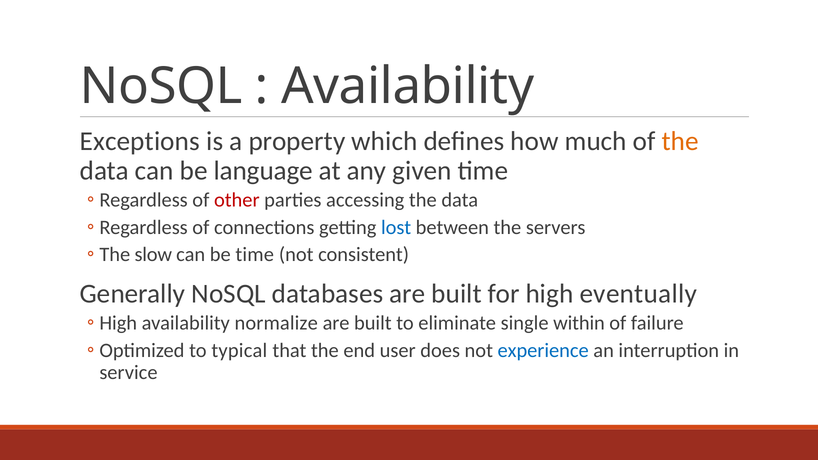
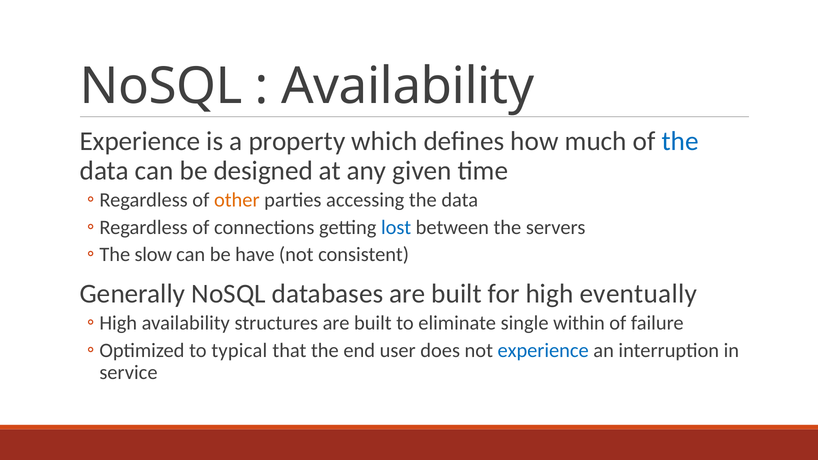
Exceptions: Exceptions -> Experience (140, 141)
the colour: orange -> blue (680, 141)
language: language -> designed (263, 171)
other colour: red -> orange (237, 200)
be time: time -> have (255, 255)
normalize: normalize -> structures (276, 323)
